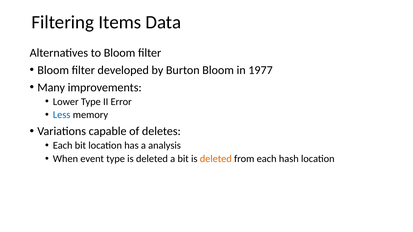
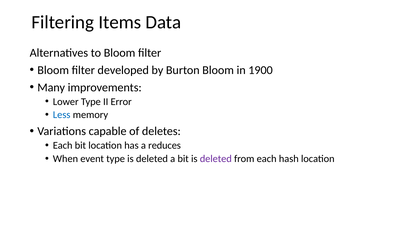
1977: 1977 -> 1900 (261, 70)
analysis: analysis -> reduces (165, 146)
deleted colour: orange -> purple (216, 159)
